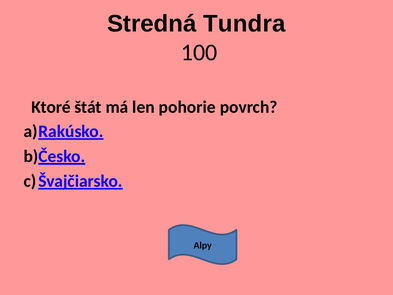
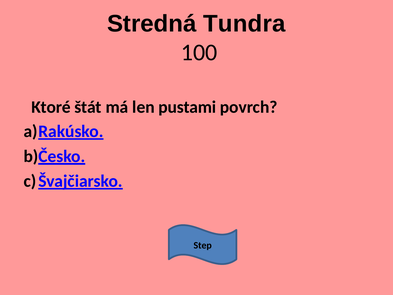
pohorie: pohorie -> pustami (187, 107)
Alpy: Alpy -> Step (203, 245)
